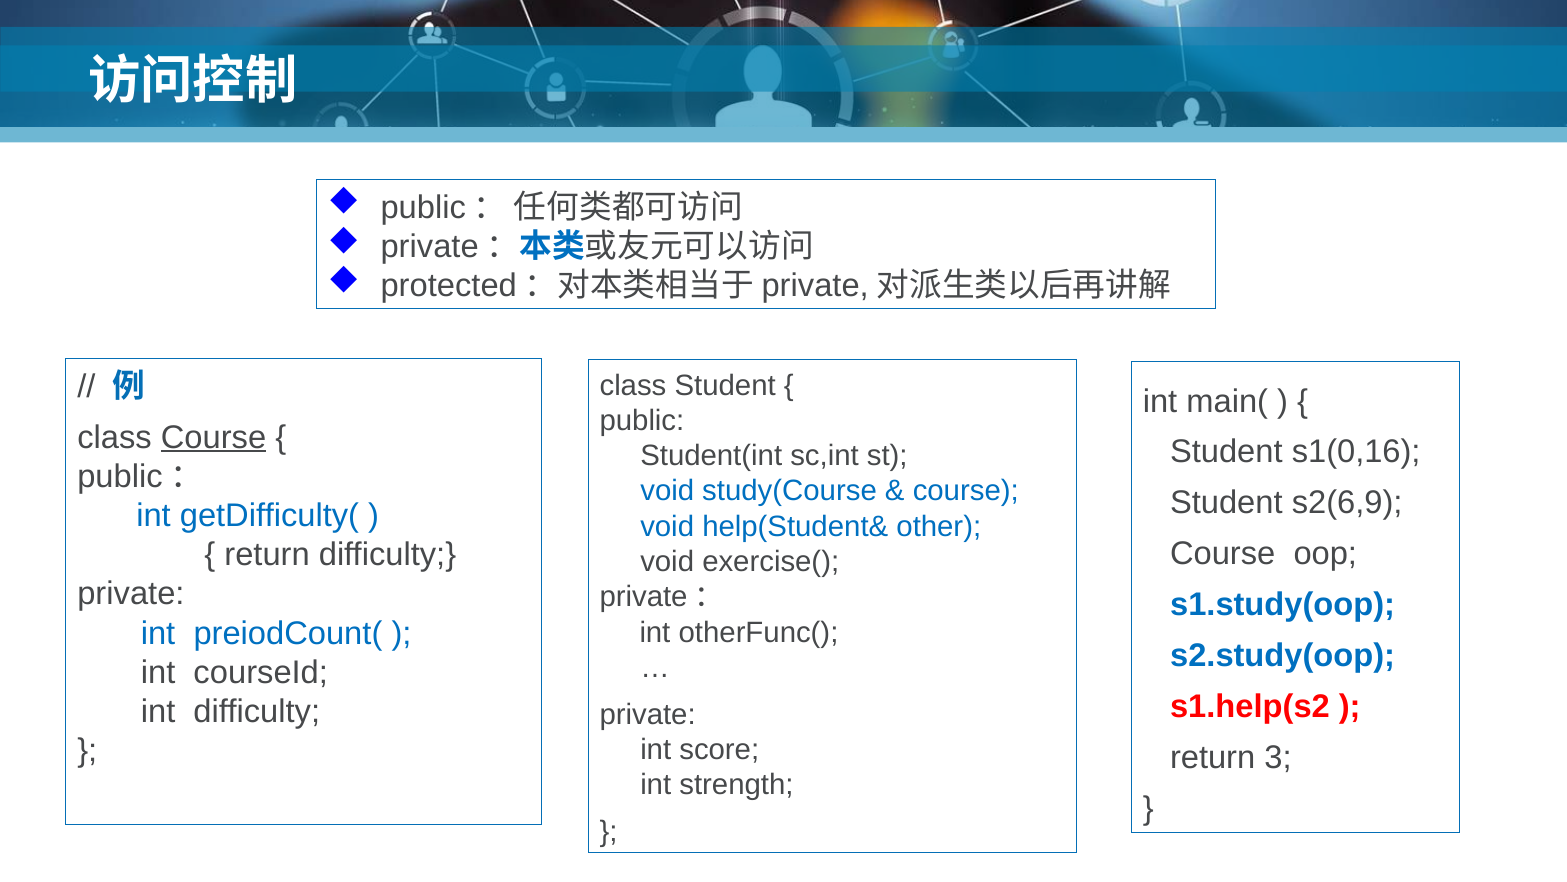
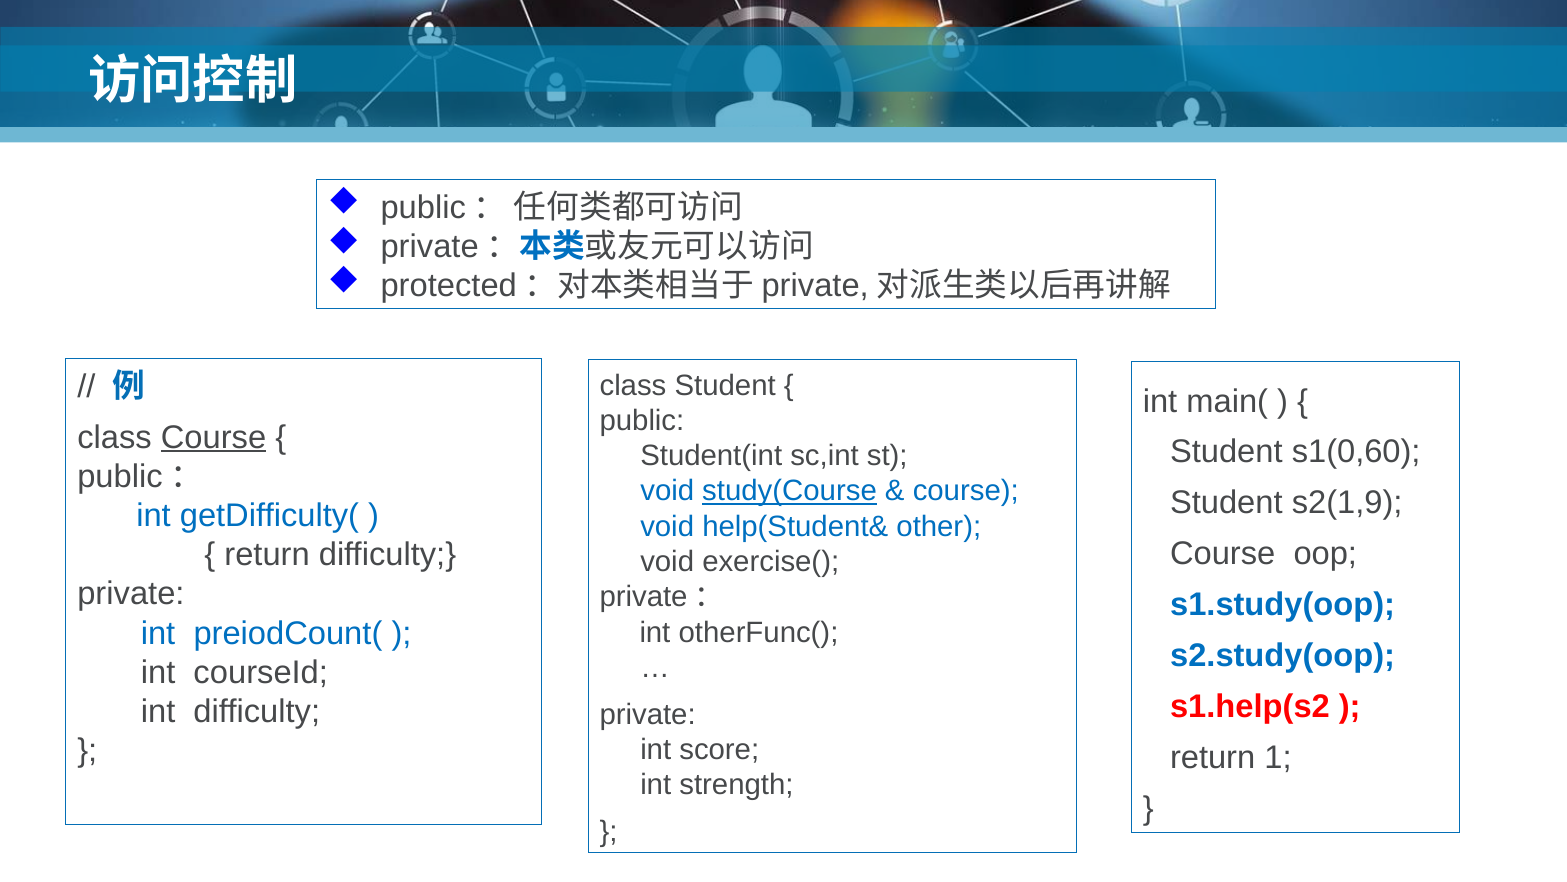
s1(0,16: s1(0,16 -> s1(0,60 (1356, 452)
study(Course underline: none -> present (790, 491)
s2(6,9: s2(6,9 -> s2(1,9 (1347, 503)
3: 3 -> 1 (1278, 758)
